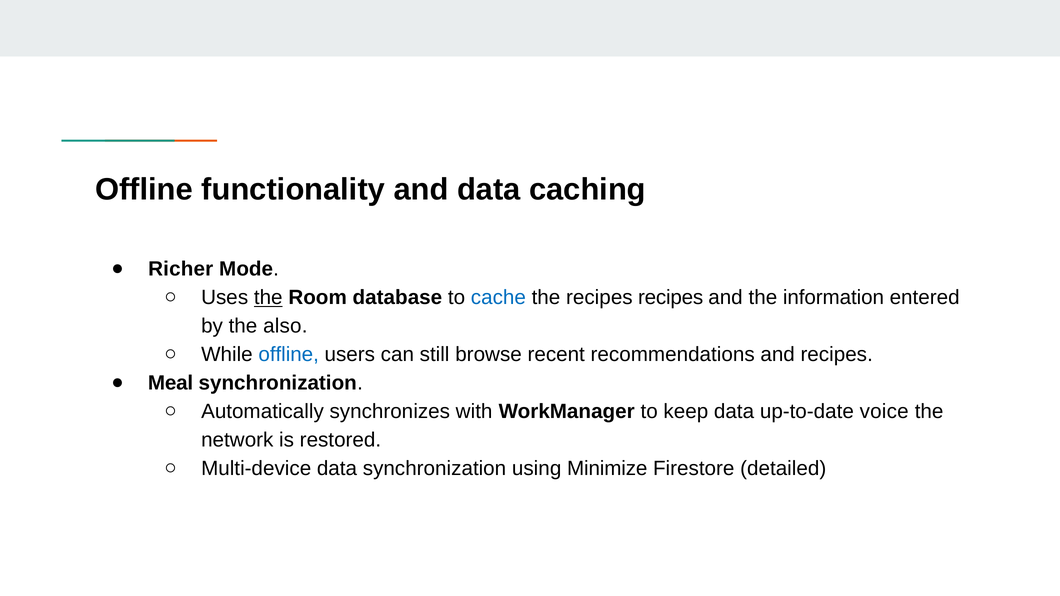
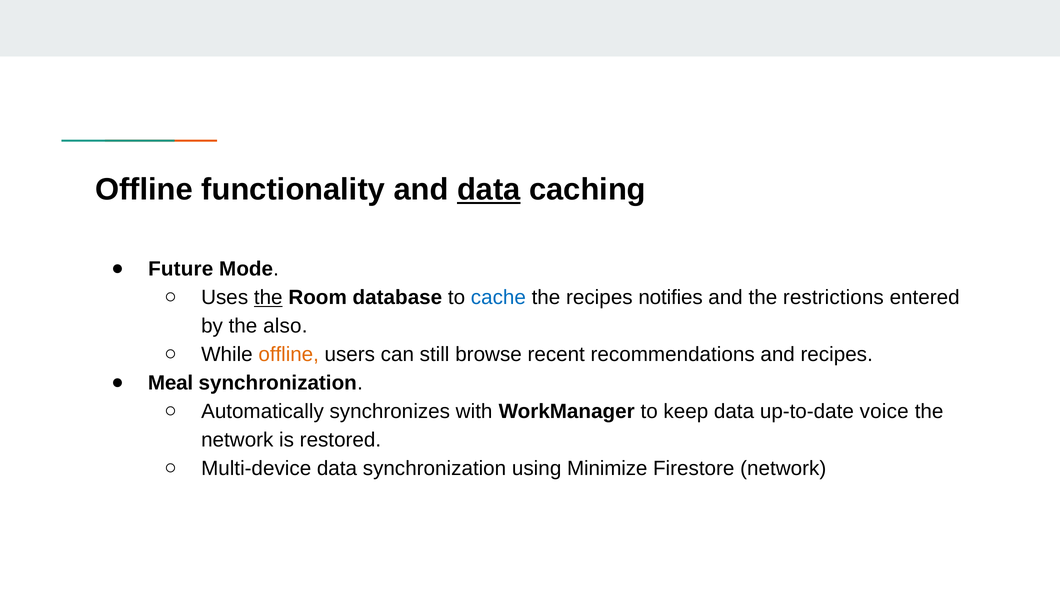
data underline: none -> present (489, 190)
Richer: Richer -> Future (181, 269)
recipes recipes: recipes -> notifies (671, 298)
information: information -> restrictions (833, 298)
offline colour: blue -> orange (289, 355)
Firestore detailed: detailed -> network (783, 469)
